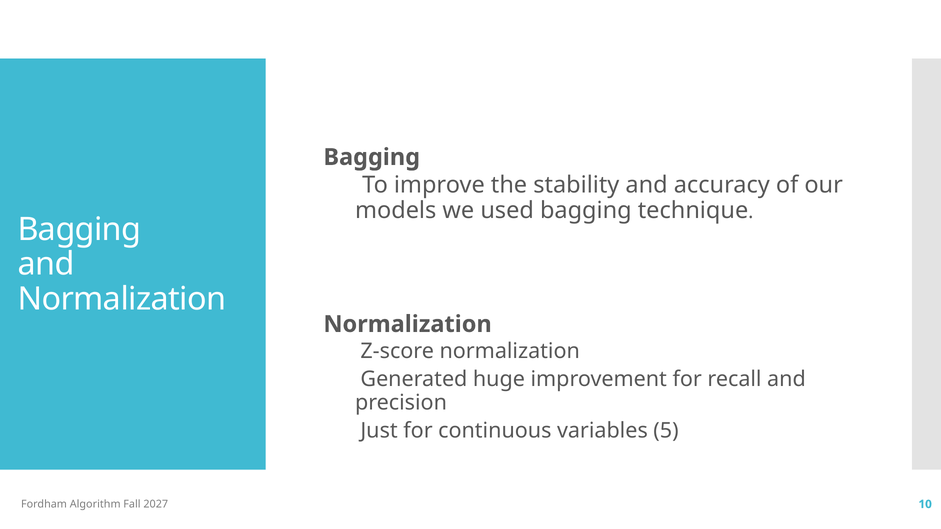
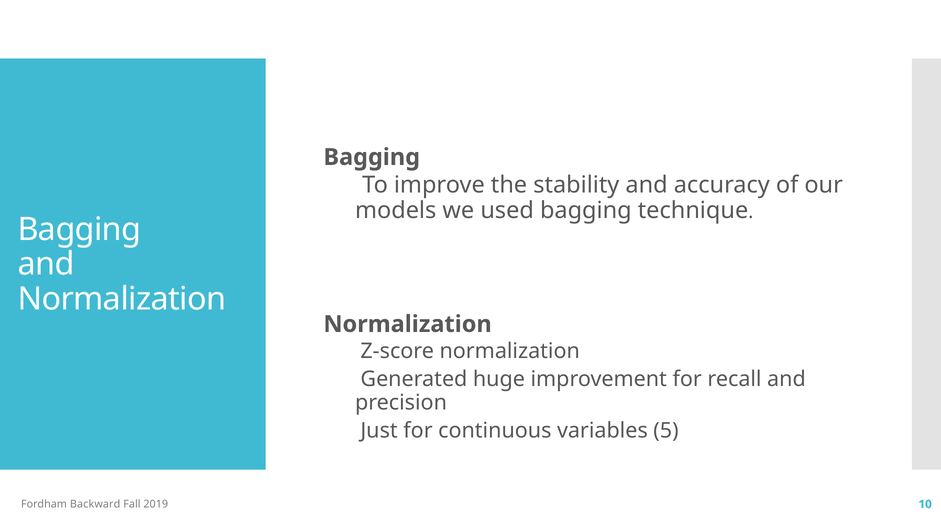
Algorithm: Algorithm -> Backward (95, 505)
2027: 2027 -> 2019 (156, 505)
